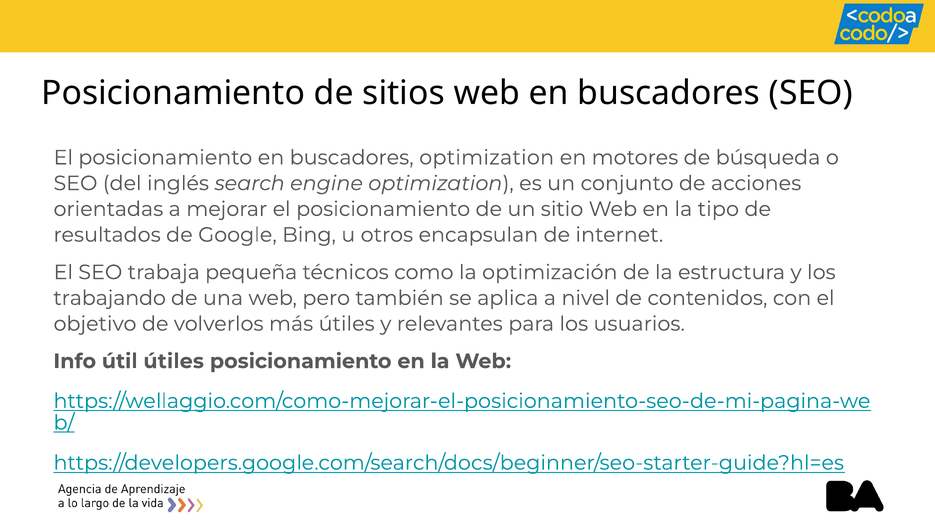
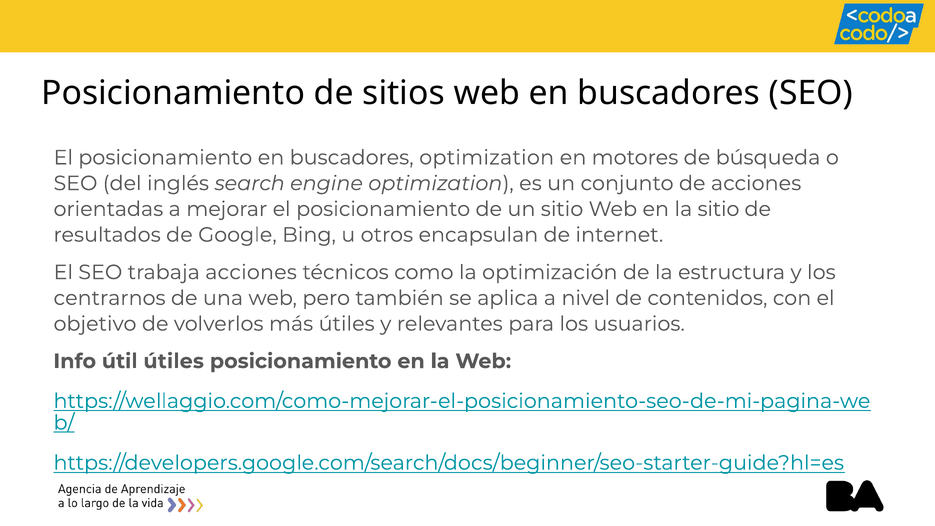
la tipo: tipo -> sitio (718, 209)
trabaja pequeña: pequeña -> acciones (251, 272)
trabajando: trabajando -> centrarnos (110, 298)
